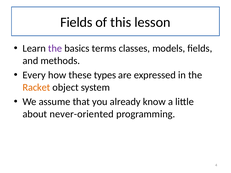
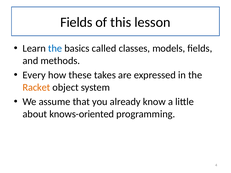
the colour: purple -> blue (55, 48)
terms: terms -> called (104, 48)
types: types -> takes (105, 75)
never-oriented: never-oriented -> knows-oriented (82, 114)
